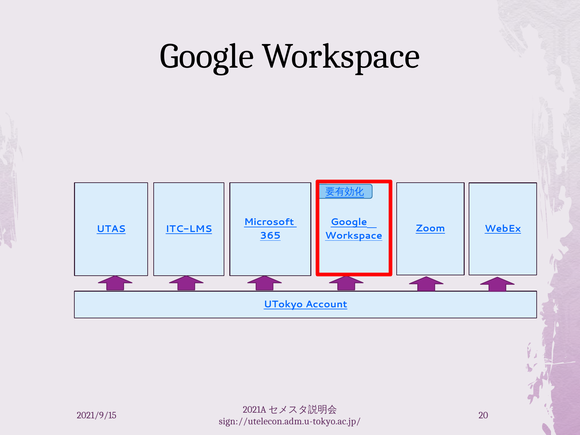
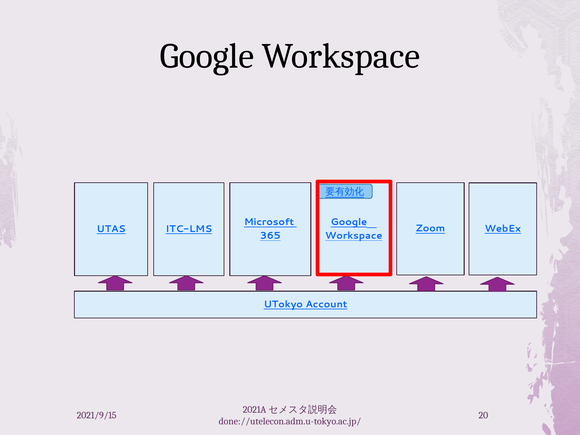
sign://utelecon.adm.u-tokyo.ac.jp/: sign://utelecon.adm.u-tokyo.ac.jp/ -> done://utelecon.adm.u-tokyo.ac.jp/ (290, 421)
